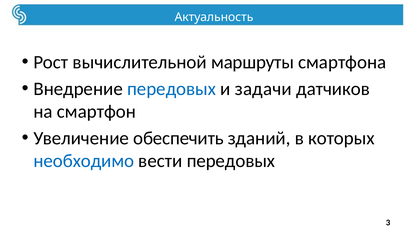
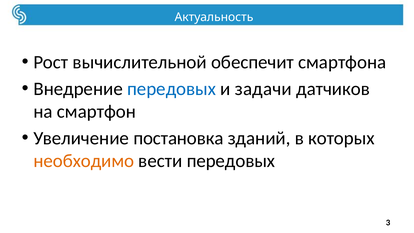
маршруты: маршруты -> обеспечит (252, 62)
обеспечить: обеспечить -> постановка (178, 138)
необходимо colour: blue -> orange (84, 161)
